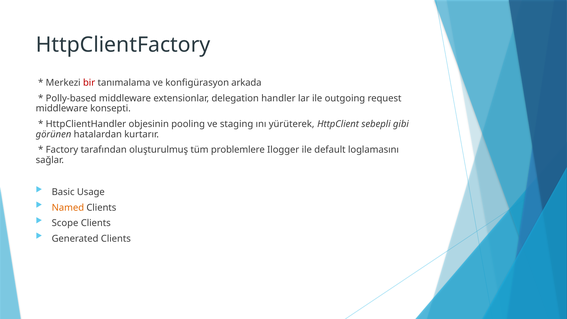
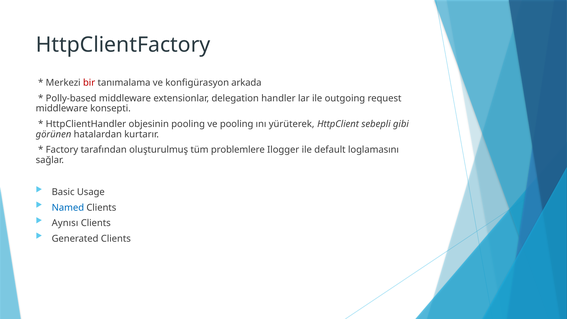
ve staging: staging -> pooling (237, 124)
Named colour: orange -> blue (68, 208)
Scope: Scope -> Aynısı (65, 223)
